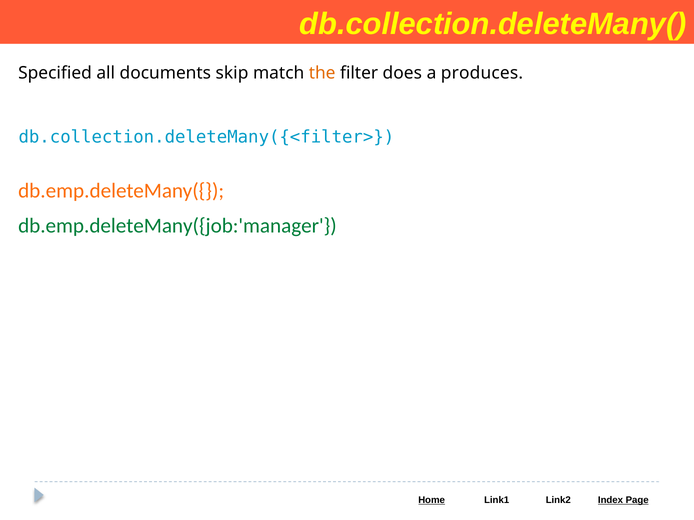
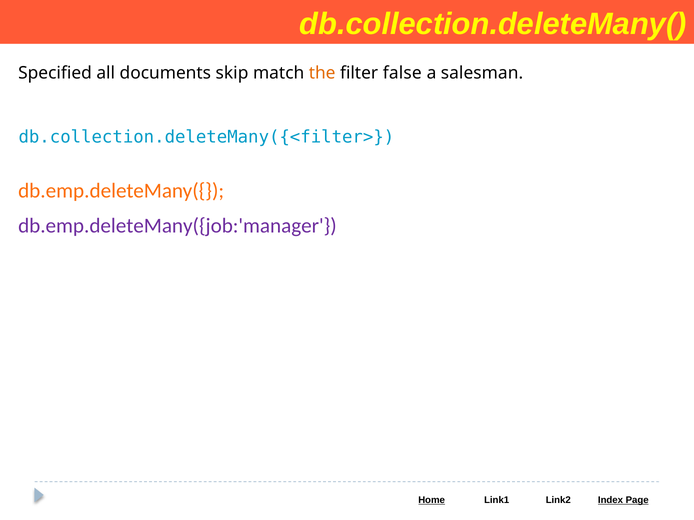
does: does -> false (402, 73)
produces: produces -> salesman (482, 73)
db.emp.deleteMany({job:'manager colour: green -> purple (177, 226)
